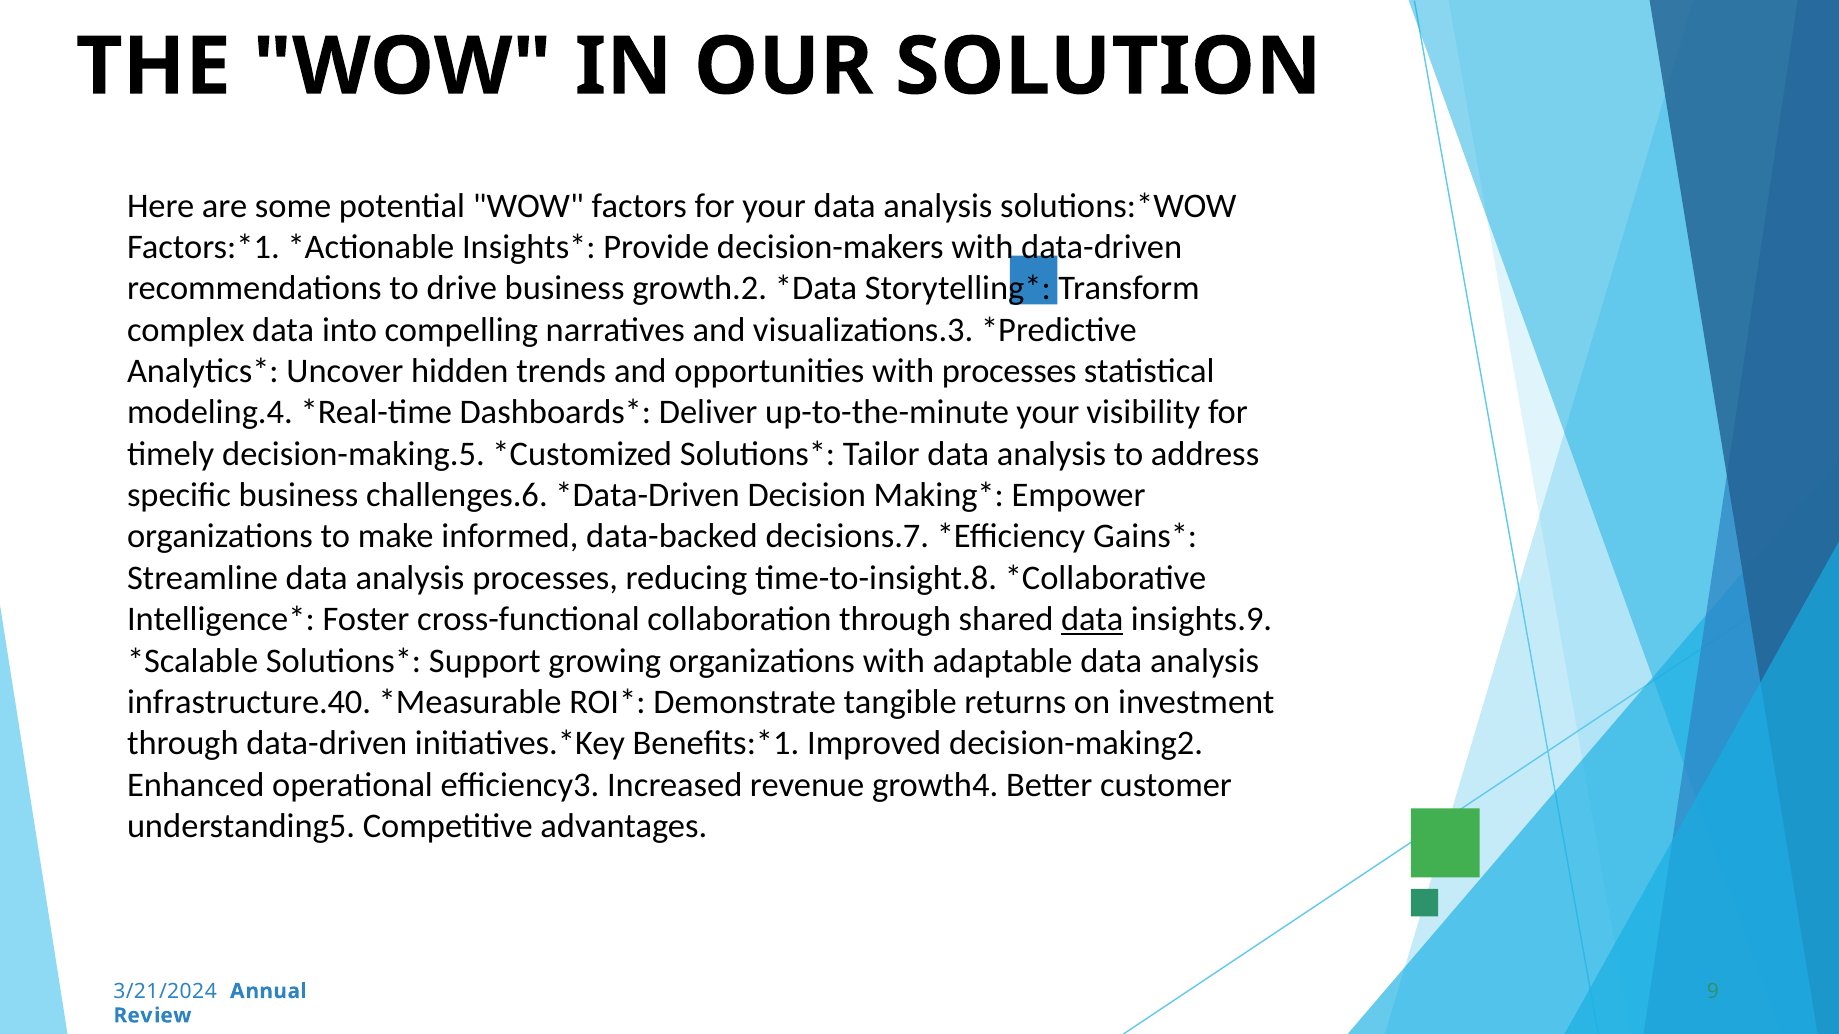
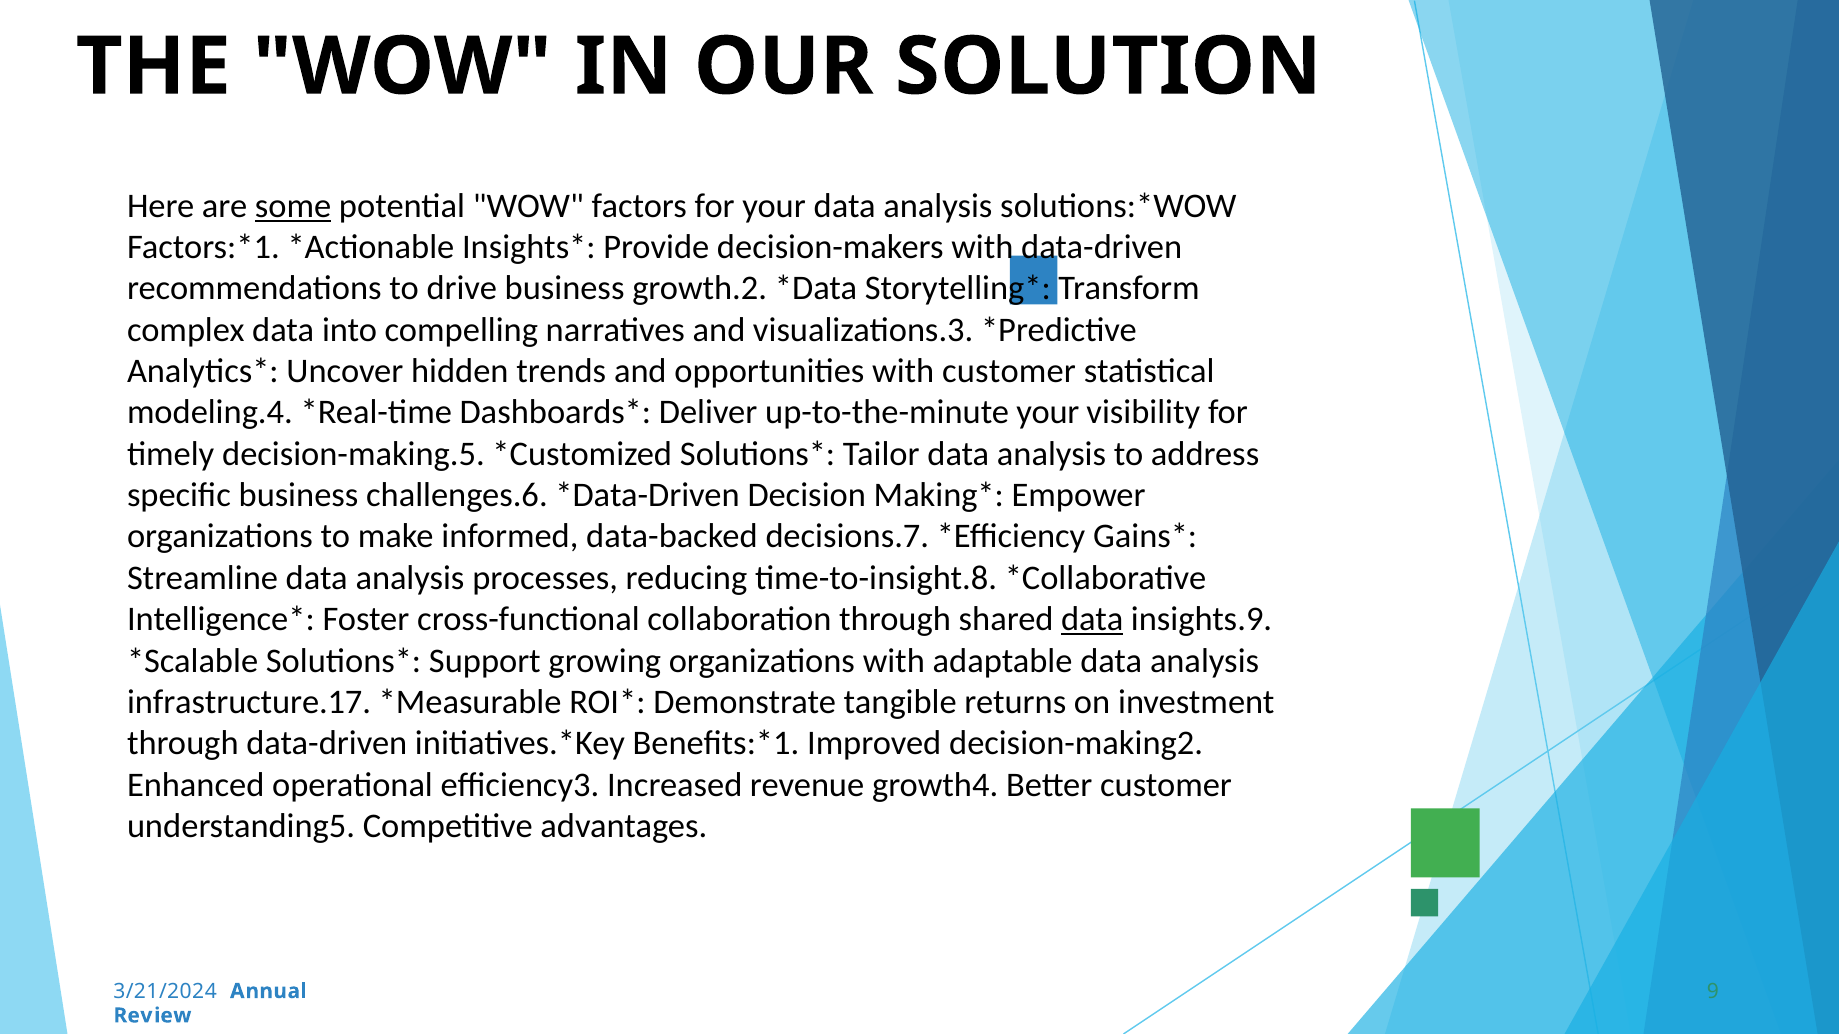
some underline: none -> present (293, 206)
with processes: processes -> customer (1009, 371)
infrastructure.40: infrastructure.40 -> infrastructure.17 (249, 702)
